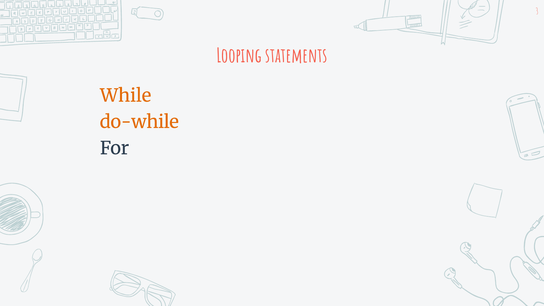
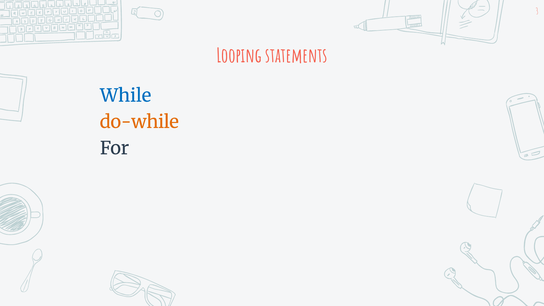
While colour: orange -> blue (126, 96)
